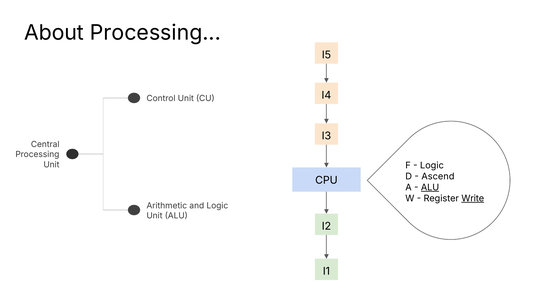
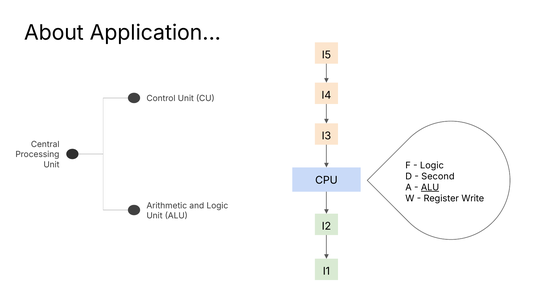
About Processing: Processing -> Application (155, 33)
Ascend: Ascend -> Second (438, 176)
Write underline: present -> none (473, 198)
